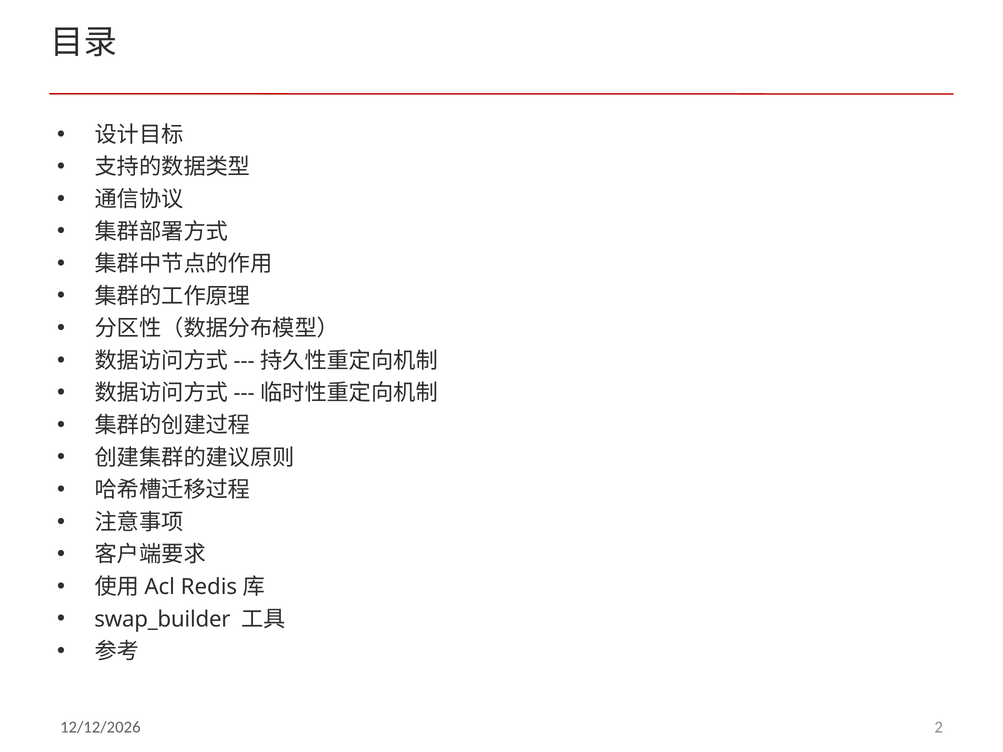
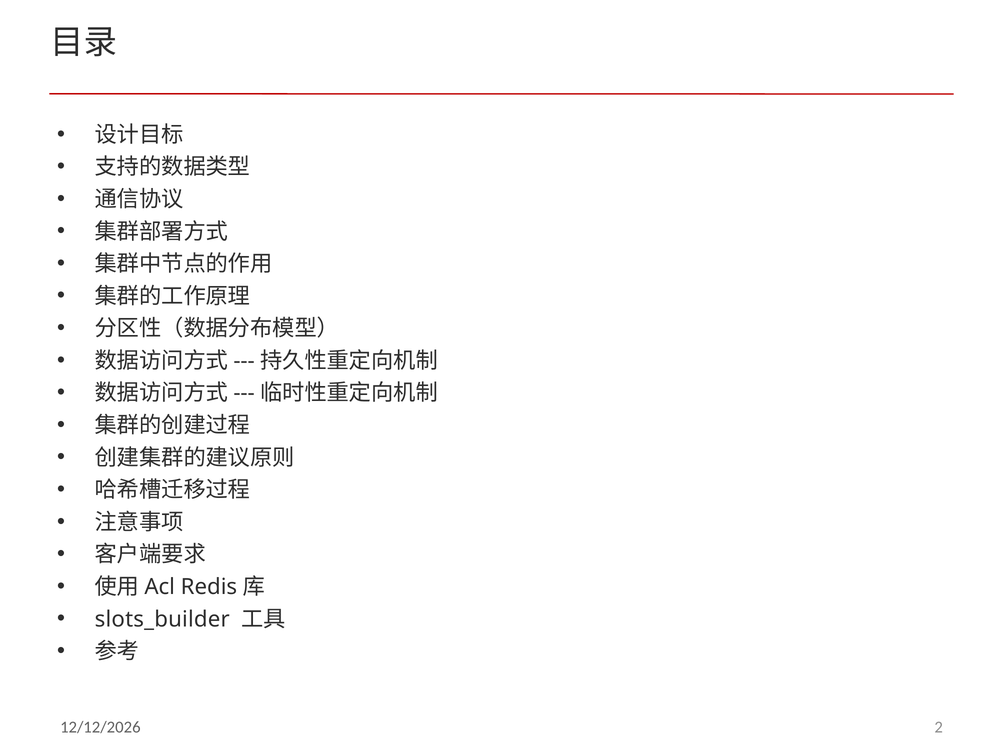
swap_builder: swap_builder -> slots_builder (162, 619)
